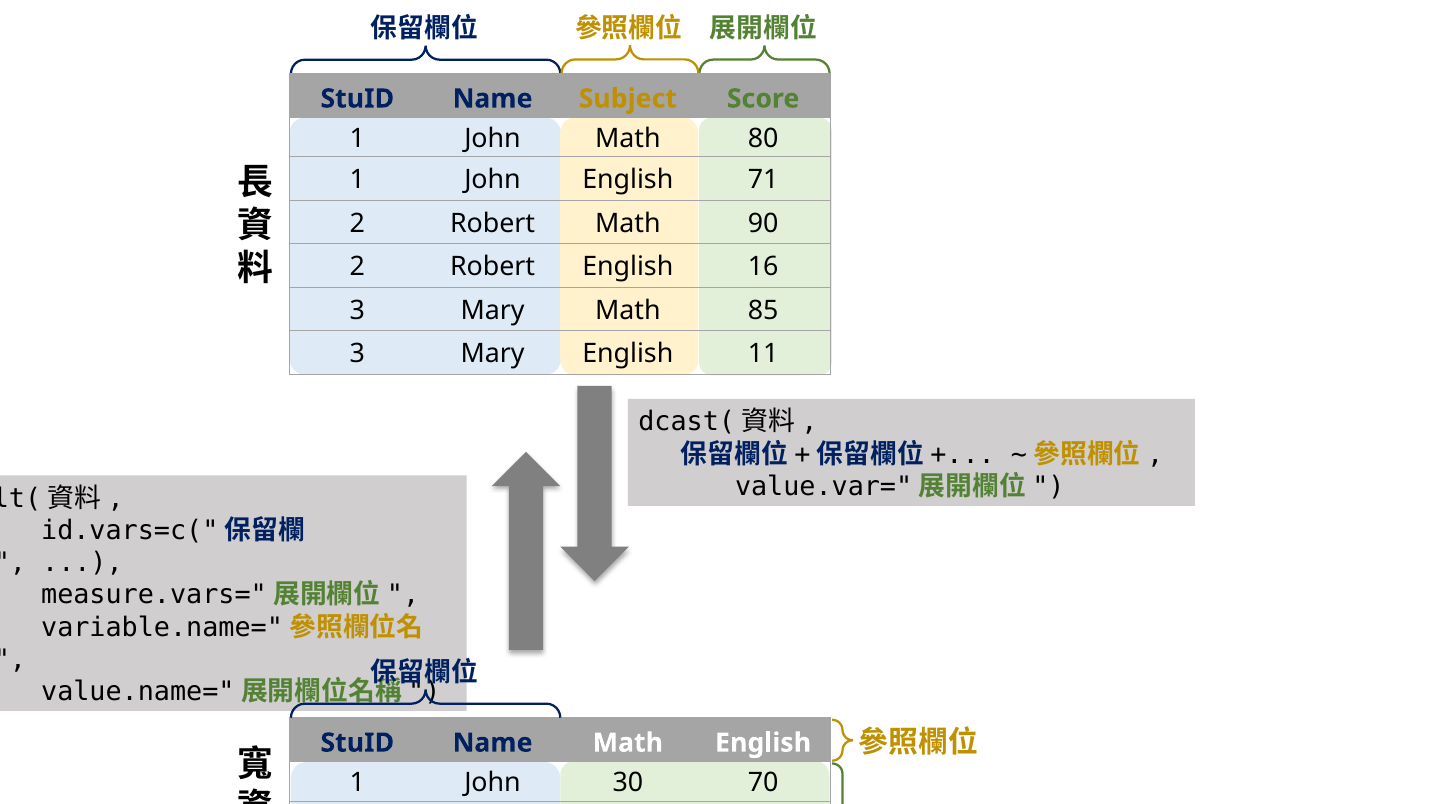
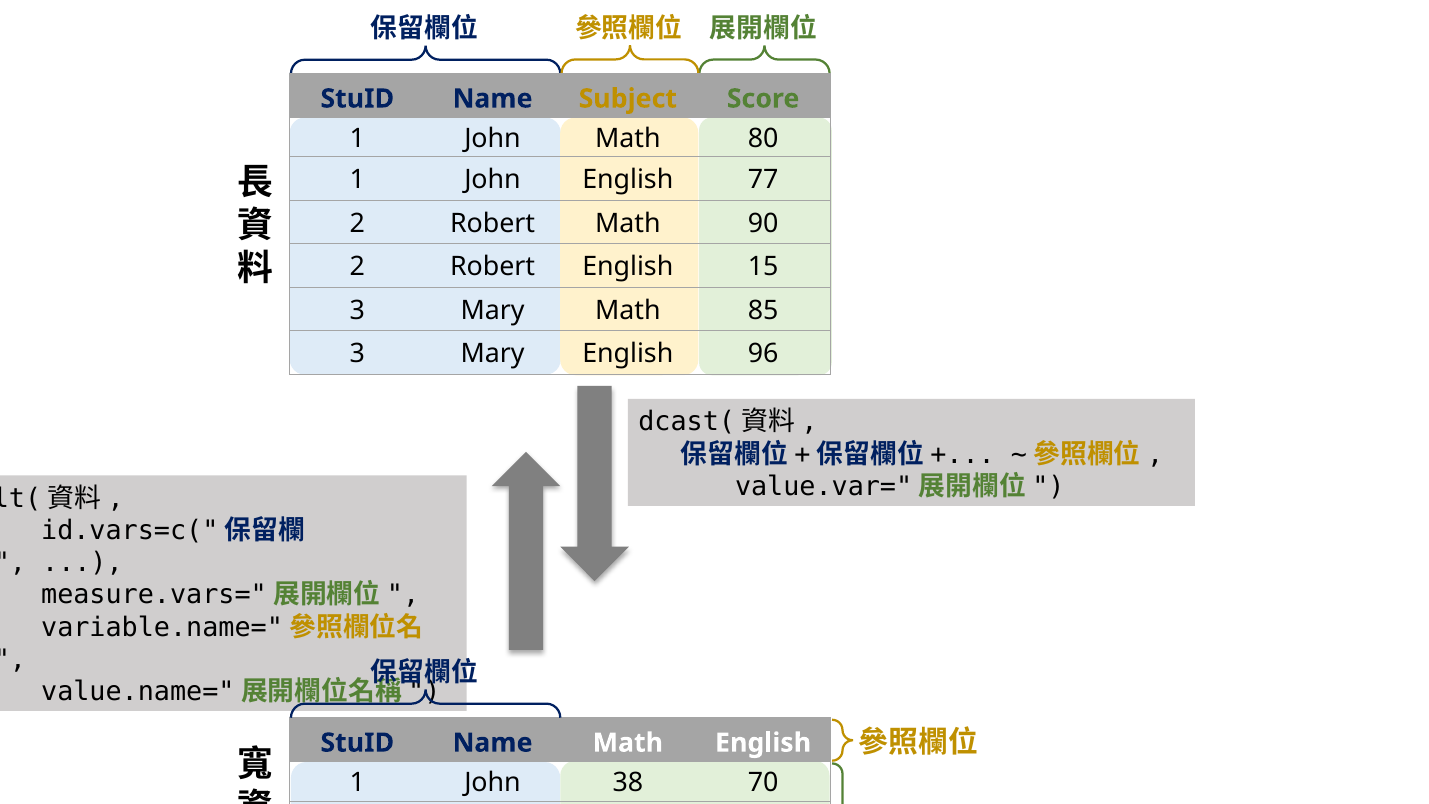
71: 71 -> 77 (763, 180)
16: 16 -> 15 (763, 267)
11: 11 -> 96 (763, 354)
30: 30 -> 38 (628, 782)
